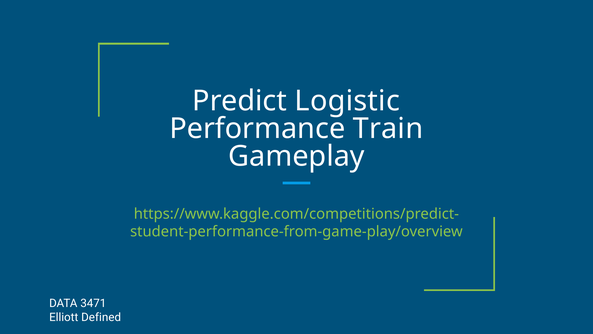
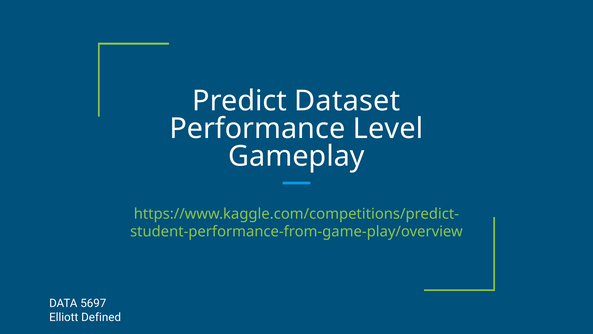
Logistic: Logistic -> Dataset (347, 101)
Train: Train -> Level (388, 128)
3471: 3471 -> 5697 (93, 303)
